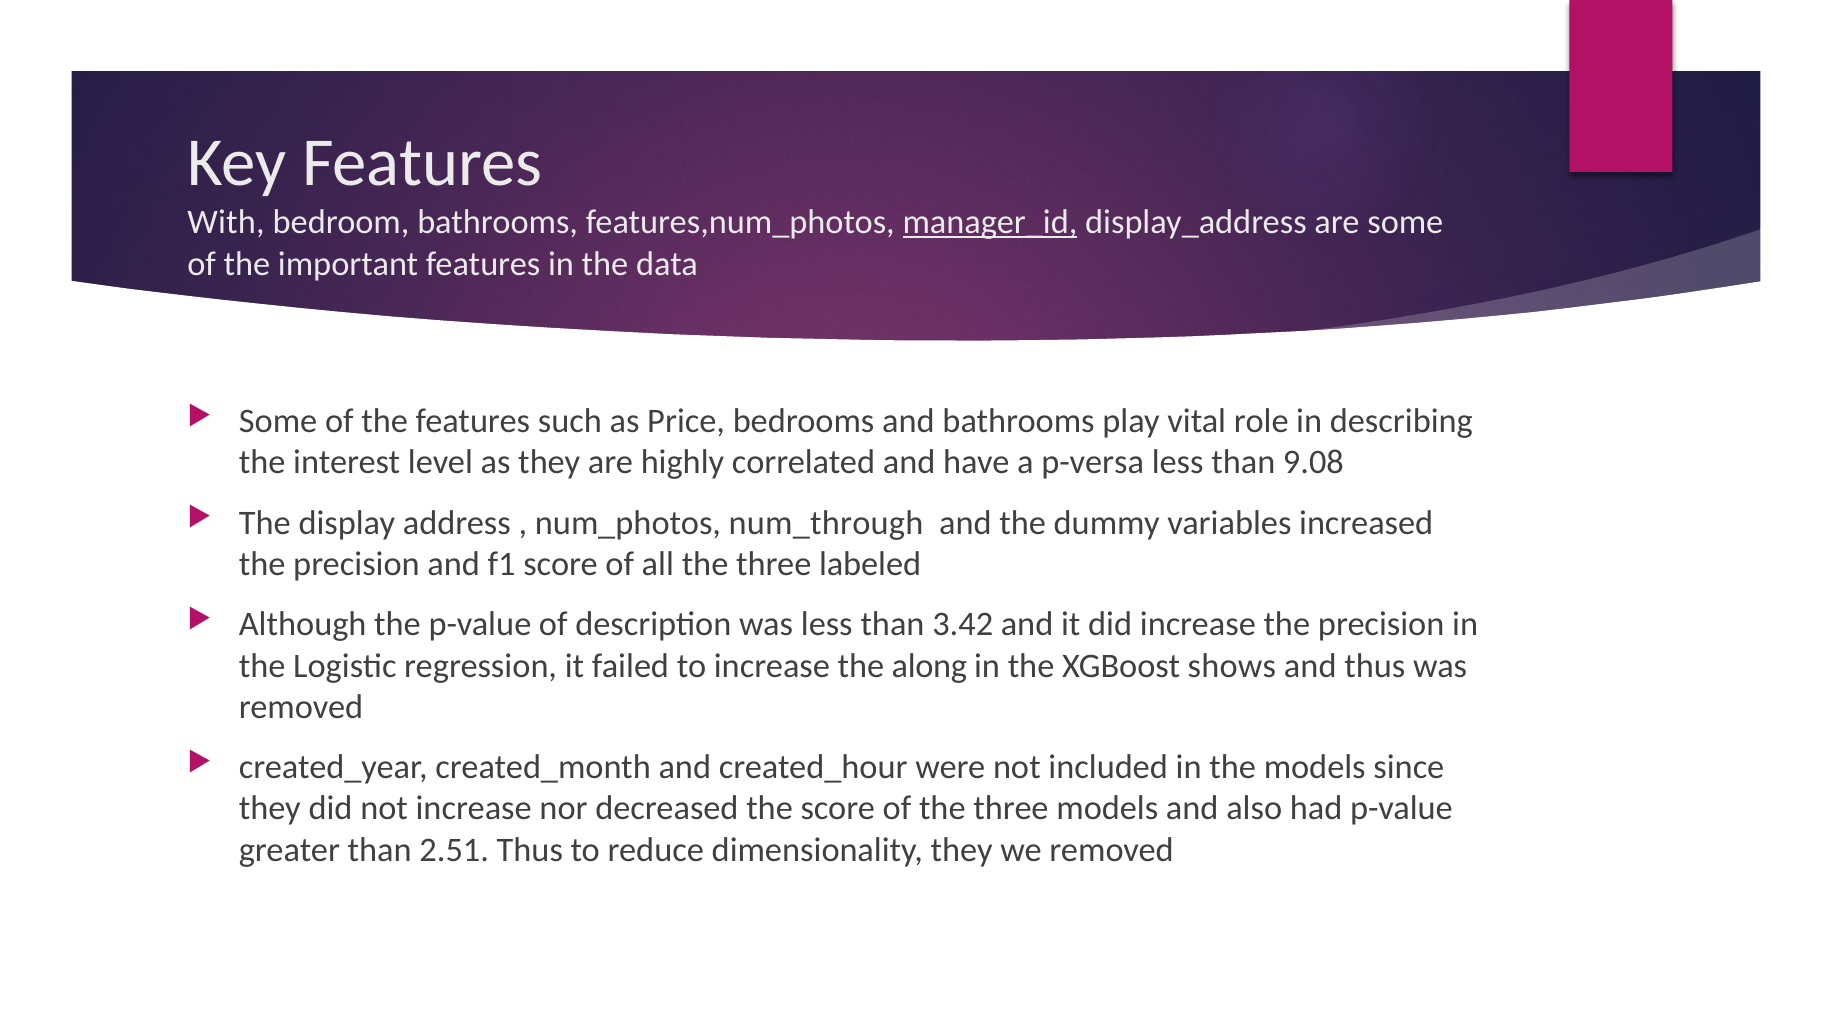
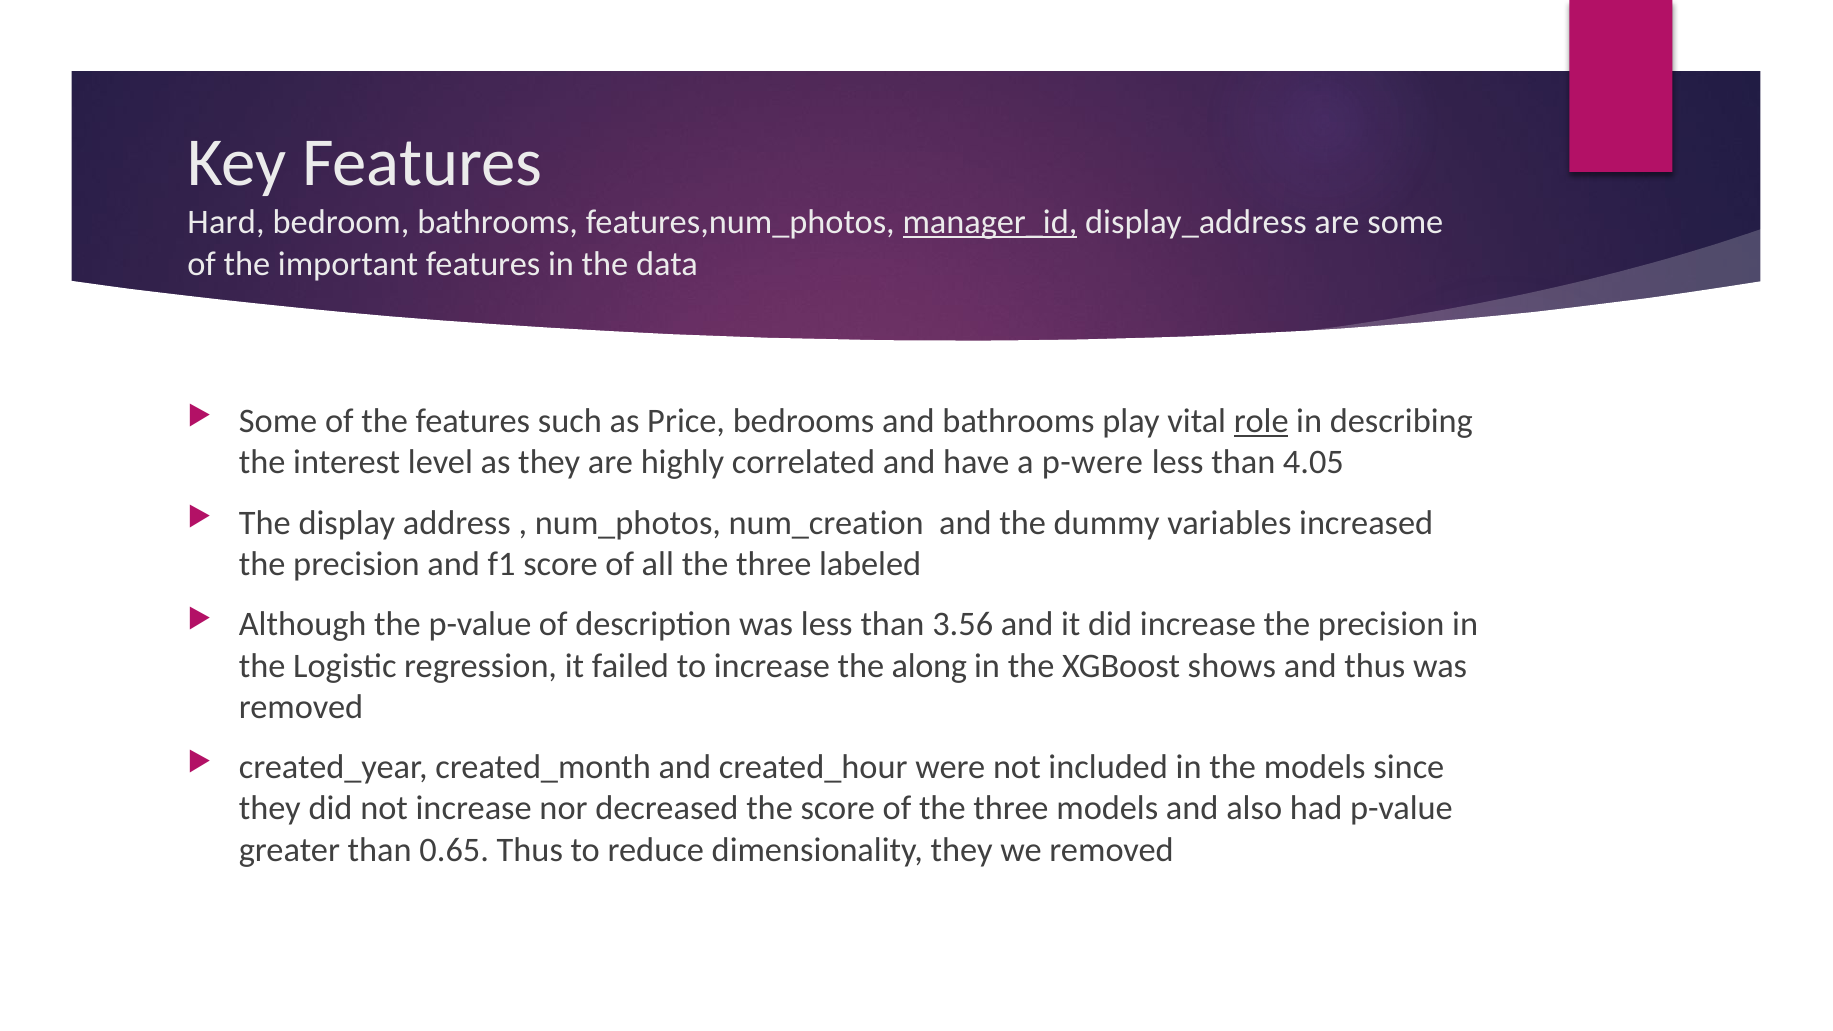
With: With -> Hard (226, 223)
role underline: none -> present (1261, 421)
p-versa: p-versa -> p-were (1092, 463)
9.08: 9.08 -> 4.05 (1313, 463)
num_through: num_through -> num_creation (826, 523)
3.42: 3.42 -> 3.56 (963, 625)
2.51: 2.51 -> 0.65 (454, 850)
